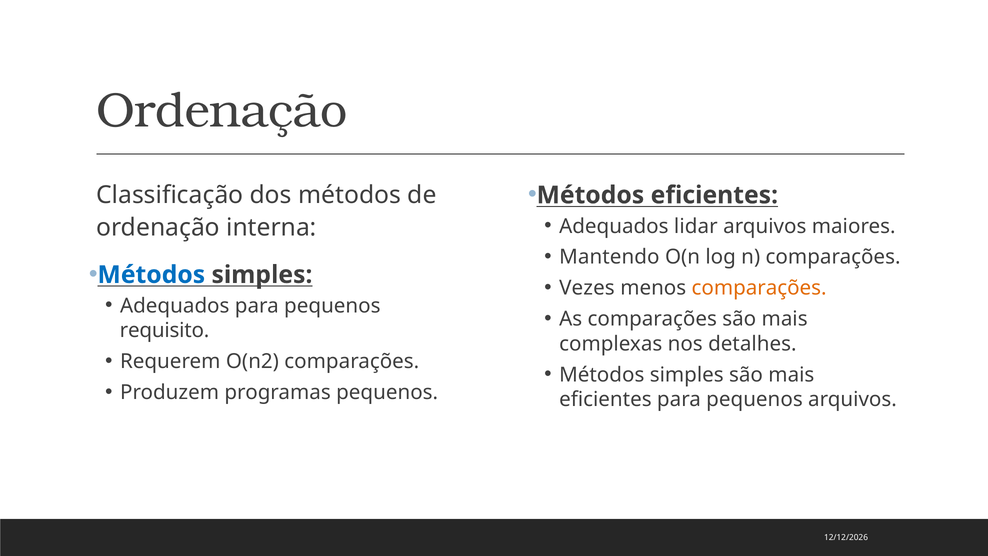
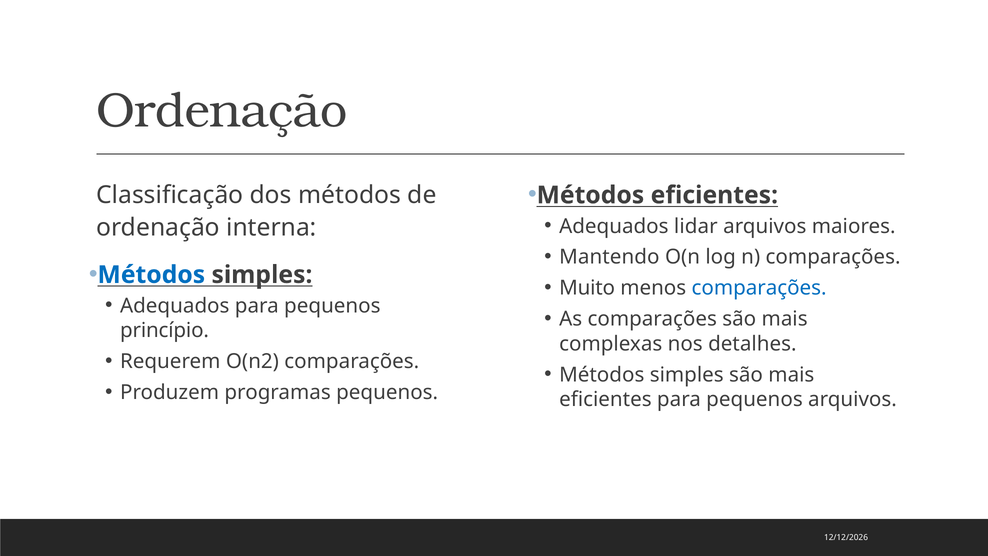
Vezes: Vezes -> Muito (587, 288)
comparações colour: orange -> blue (759, 288)
requisito: requisito -> princípio (164, 330)
